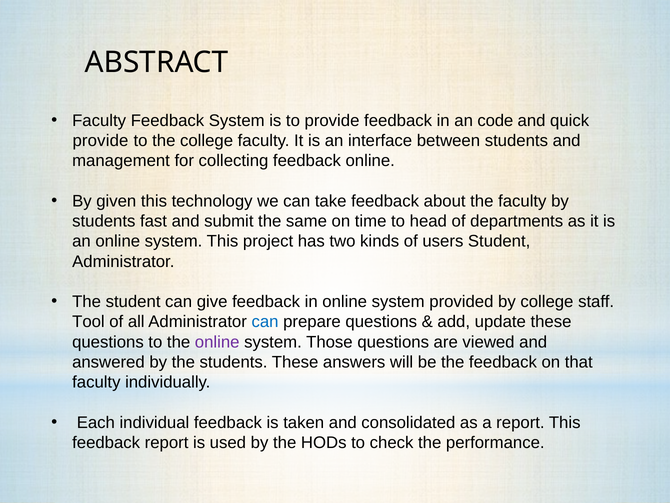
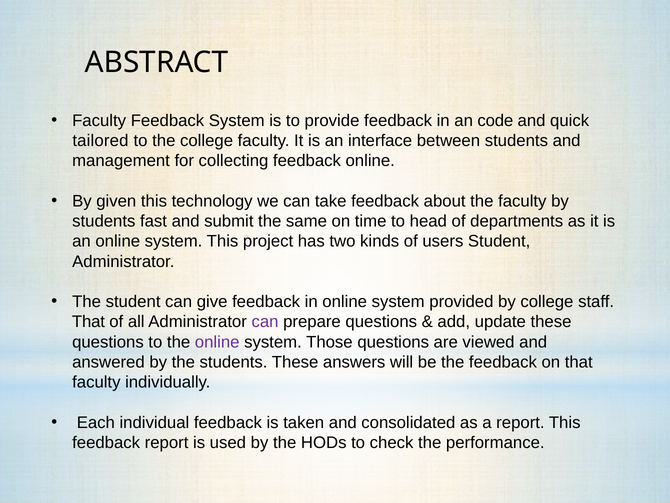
provide: provide -> tailored (100, 141)
Tool: Tool -> That (88, 322)
can colour: blue -> purple (265, 322)
